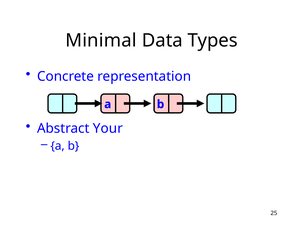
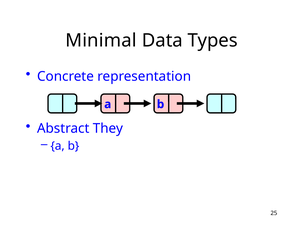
Your: Your -> They (108, 128)
